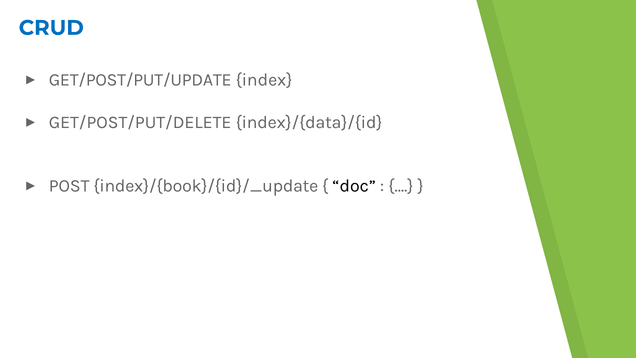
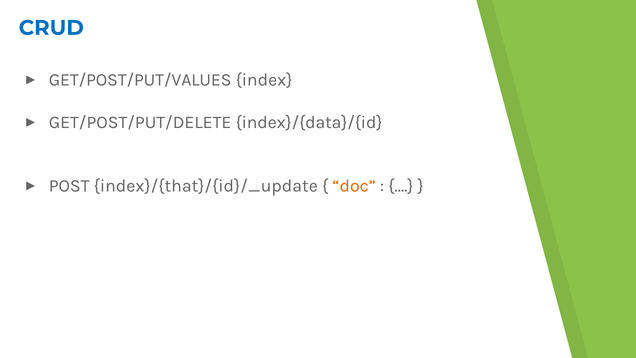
GET/POST/PUT/UPDATE: GET/POST/PUT/UPDATE -> GET/POST/PUT/VALUES (140, 80)
index}/{book}/{id}/_update: index}/{book}/{id}/_update -> index}/{that}/{id}/_update (206, 186)
doc colour: black -> orange (354, 186)
